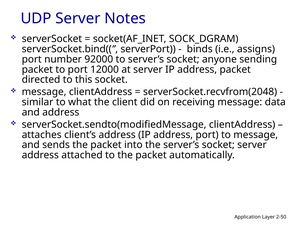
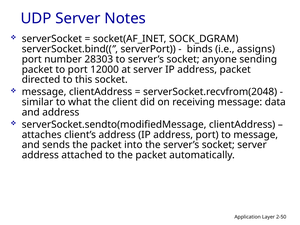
92000: 92000 -> 28303 (99, 59)
